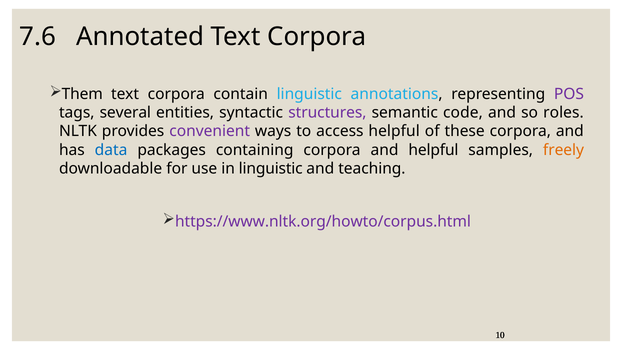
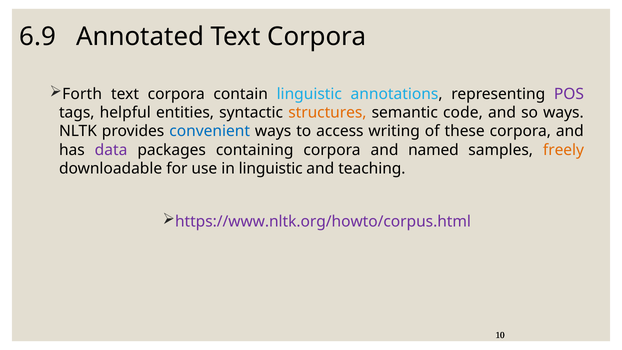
7.6: 7.6 -> 6.9 (38, 37)
Them: Them -> Forth (82, 94)
several: several -> helpful (125, 113)
structures colour: purple -> orange (327, 113)
so roles: roles -> ways (563, 113)
convenient colour: purple -> blue (210, 131)
access helpful: helpful -> writing (394, 131)
data colour: blue -> purple (111, 150)
and helpful: helpful -> named (433, 150)
